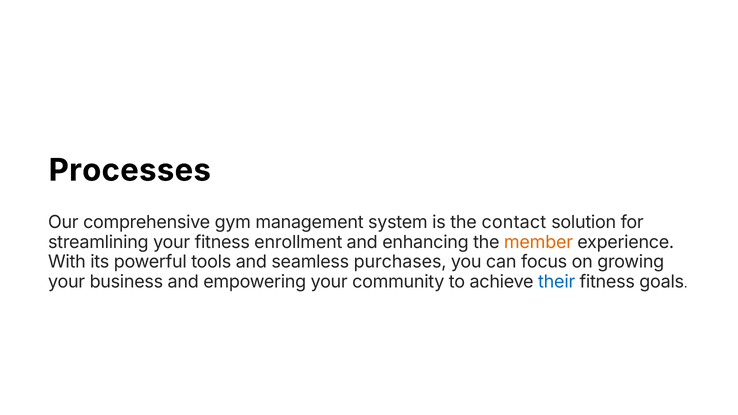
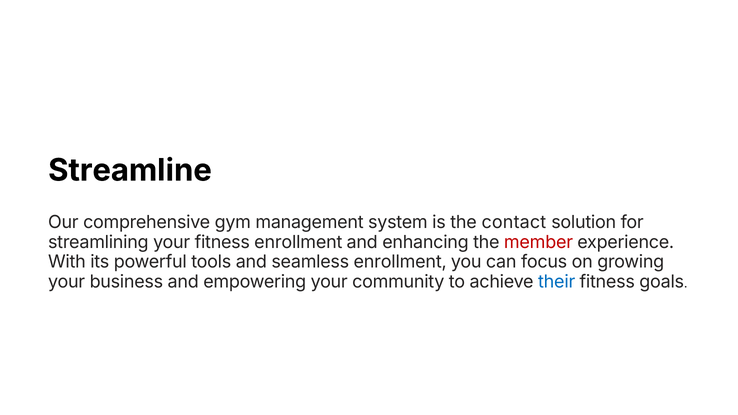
Processes: Processes -> Streamline (130, 170)
member colour: orange -> red (539, 242)
seamless purchases: purchases -> enrollment (400, 262)
